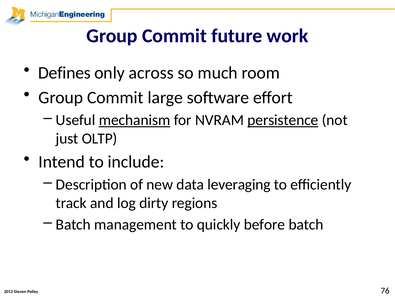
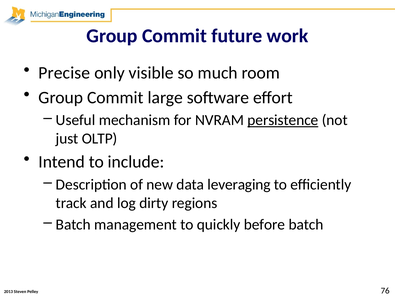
Defines: Defines -> Precise (64, 73)
across: across -> visible (151, 73)
mechanism underline: present -> none (135, 120)
